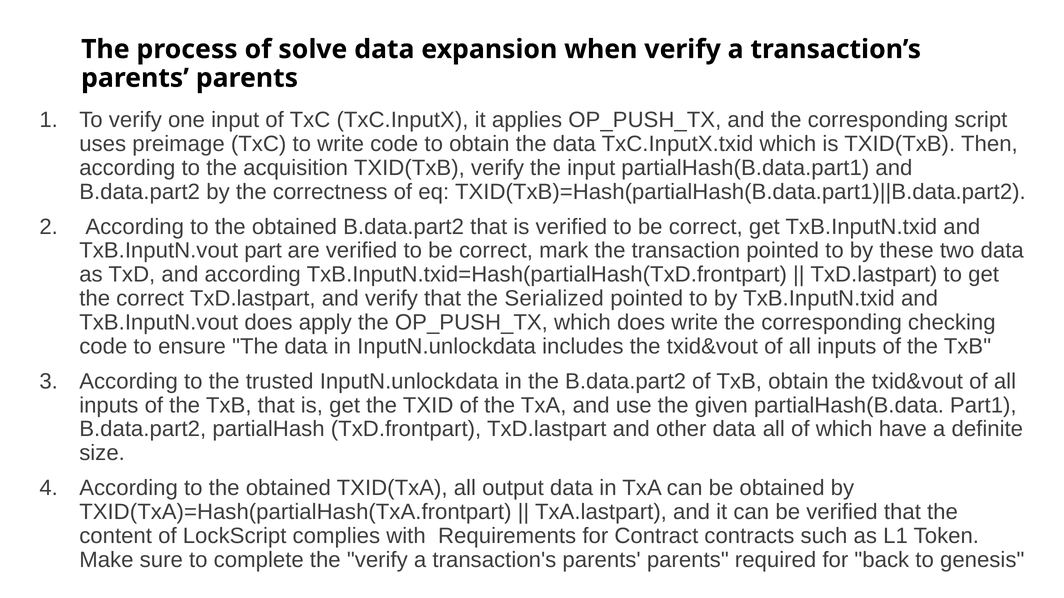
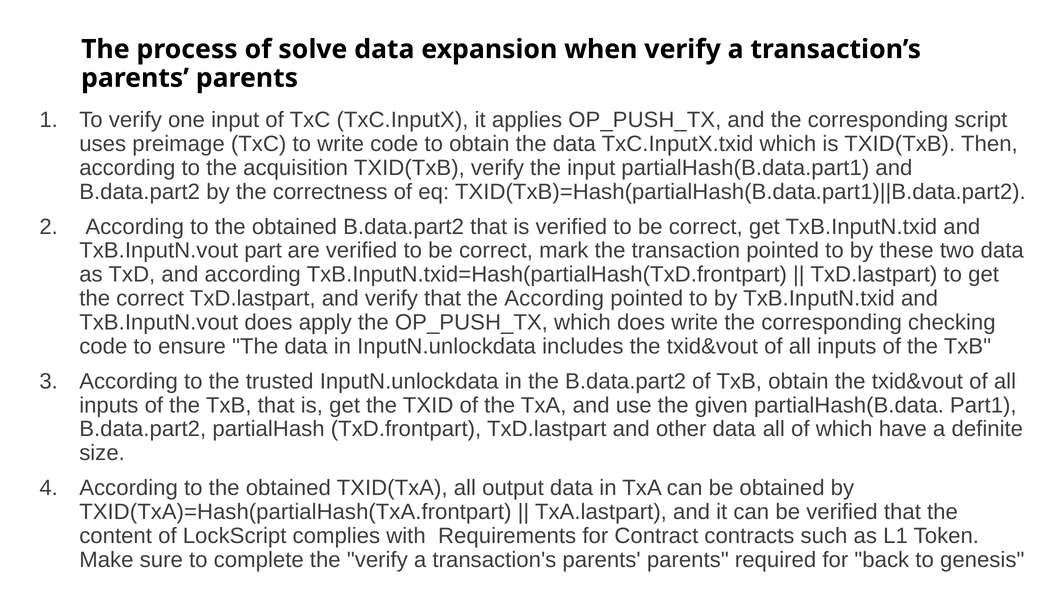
the Serialized: Serialized -> According (554, 299)
